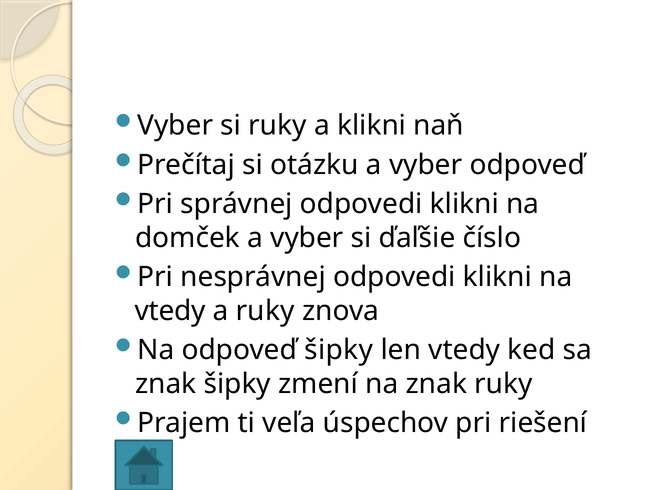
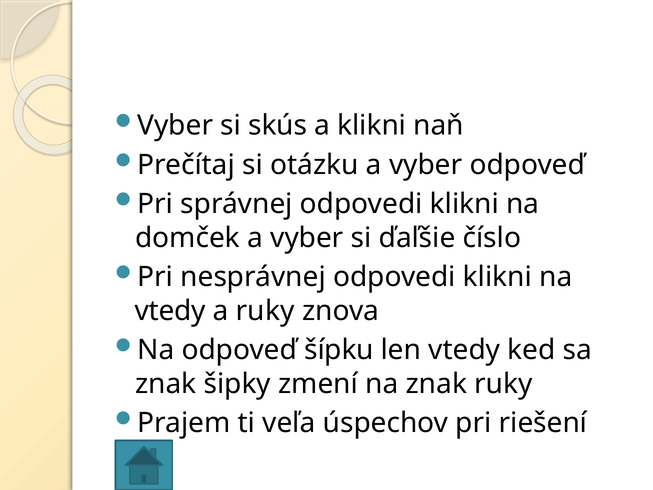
si ruky: ruky -> skús (278, 125)
odpoveď šipky: šipky -> šípku (339, 350)
